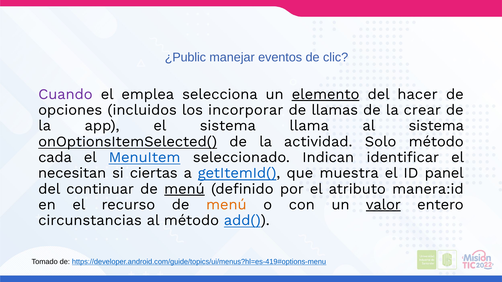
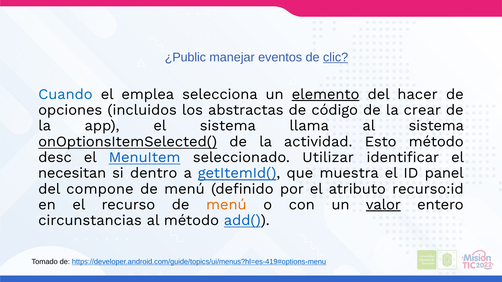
clic underline: none -> present (336, 57)
Cuando colour: purple -> blue (65, 94)
incorporar: incorporar -> abstractas (246, 110)
llamas: llamas -> código (335, 110)
Solo: Solo -> Esto (381, 142)
cada: cada -> desc (55, 158)
Indican: Indican -> Utilizar (328, 158)
ciertas: ciertas -> dentro (154, 173)
continuar: continuar -> compone (100, 189)
menú underline: present -> none (184, 189)
manera:id: manera:id -> recurso:id (428, 189)
